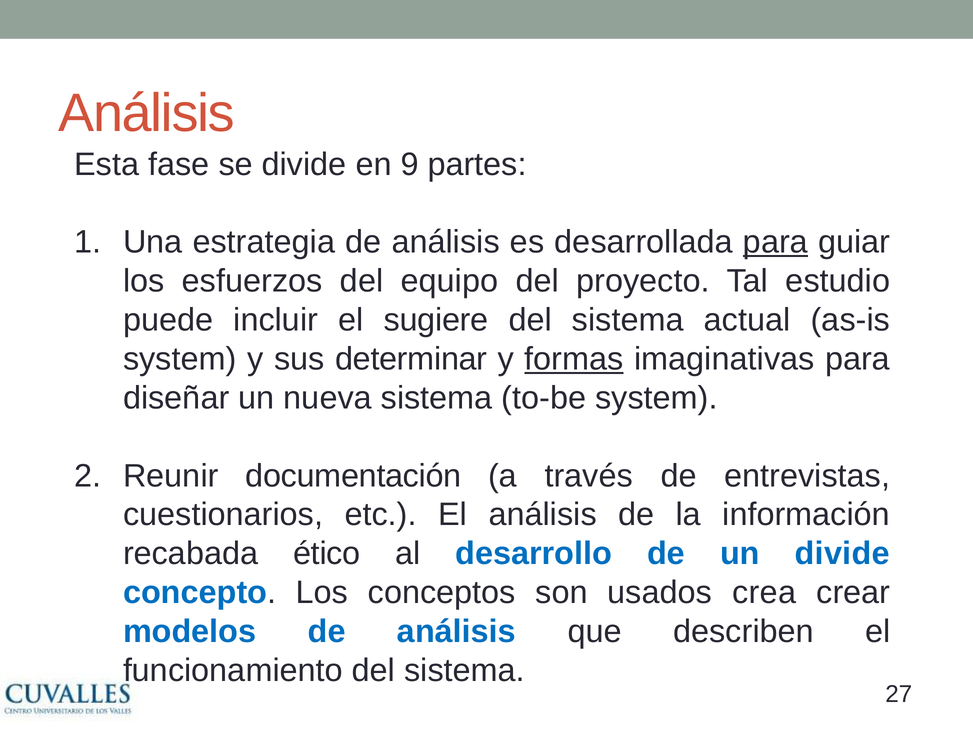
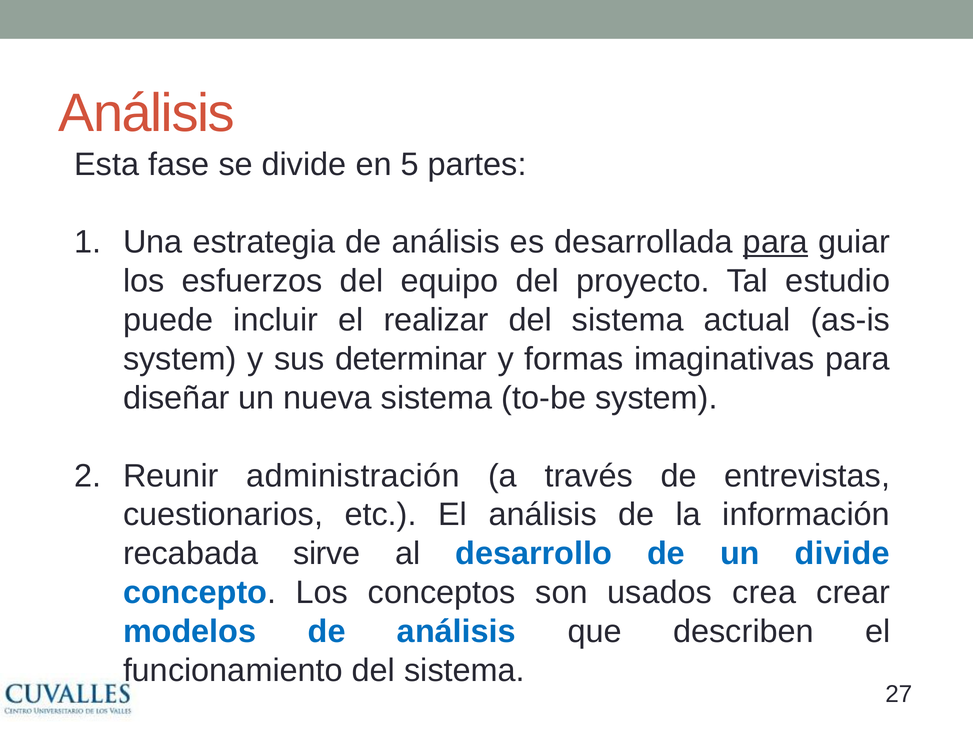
9: 9 -> 5 (410, 164)
sugiere: sugiere -> realizar (436, 320)
formas underline: present -> none (574, 359)
documentación: documentación -> administración (353, 476)
ético: ético -> sirve (327, 554)
